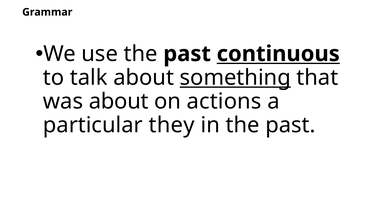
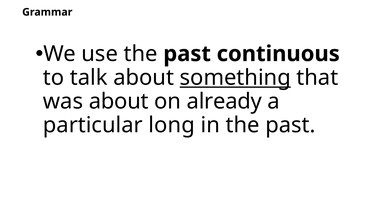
continuous underline: present -> none (278, 54)
actions: actions -> already (224, 101)
they: they -> long (172, 125)
